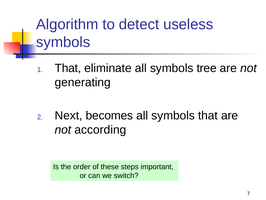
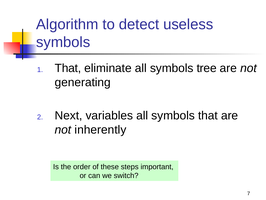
becomes: becomes -> variables (109, 115)
according: according -> inherently (100, 129)
